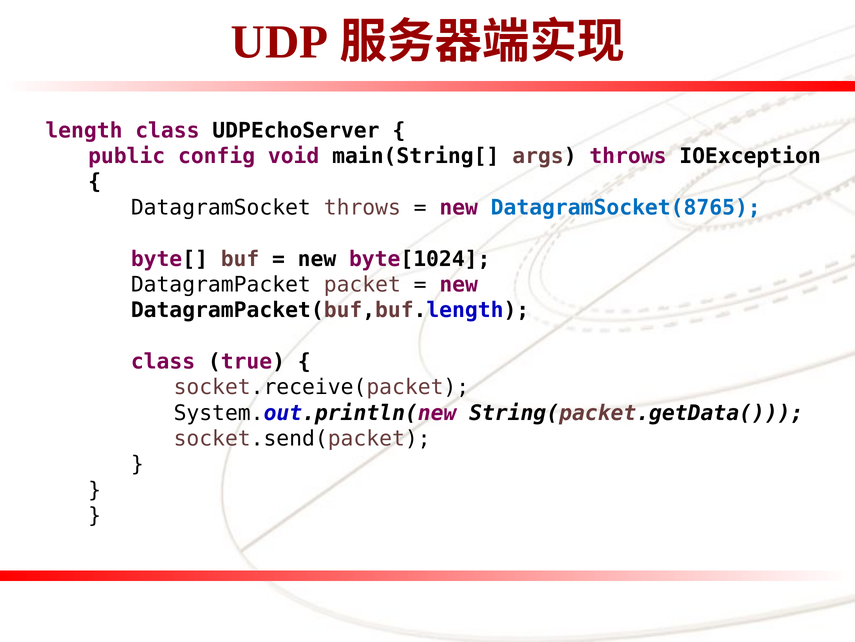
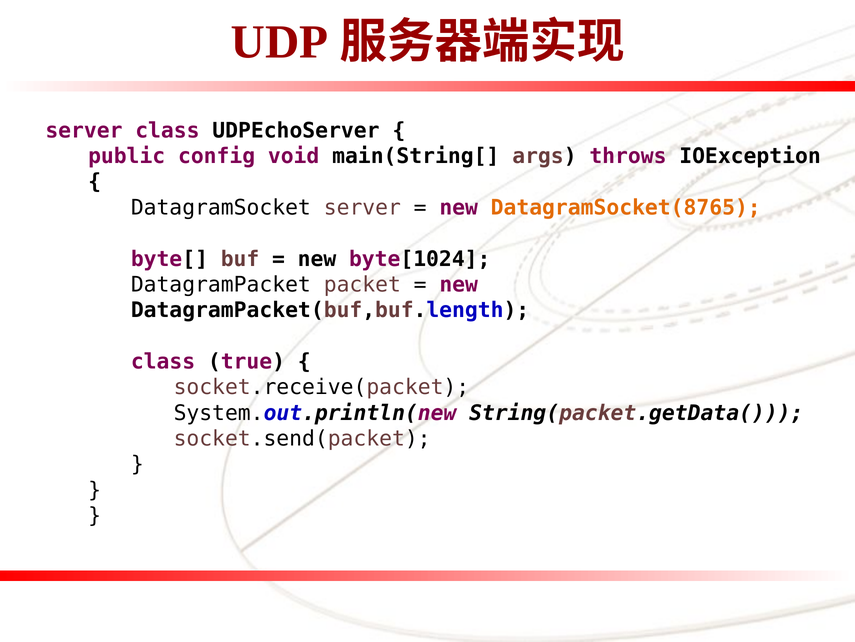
length: length -> server (84, 130)
DatagramSocket throws: throws -> server (362, 207)
DatagramSocket(8765 colour: blue -> orange (626, 207)
